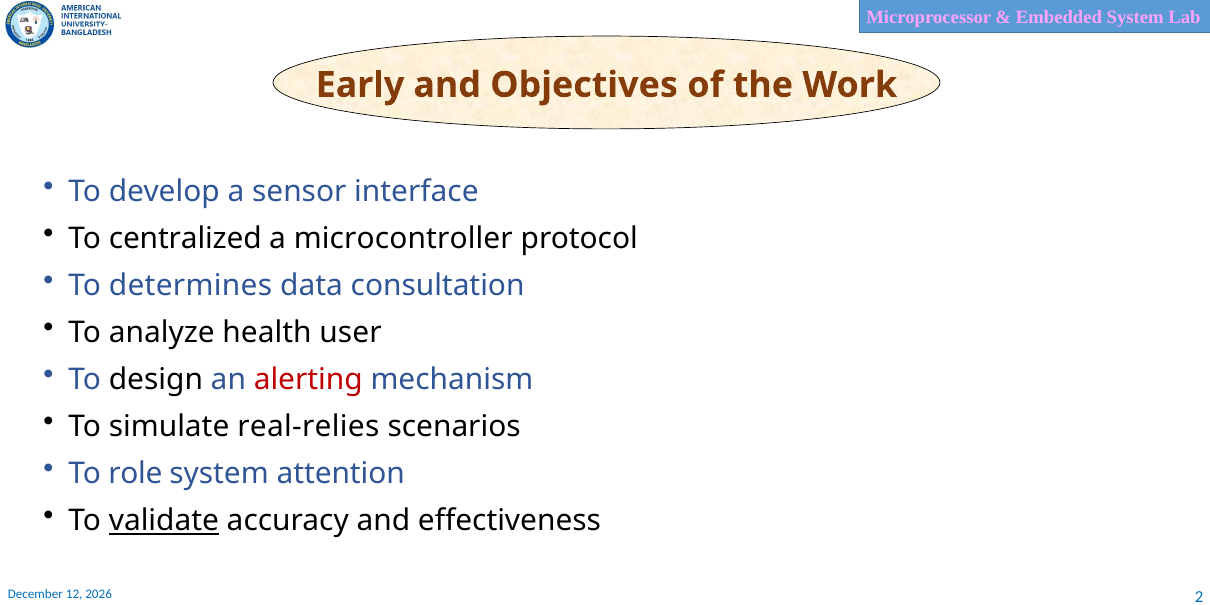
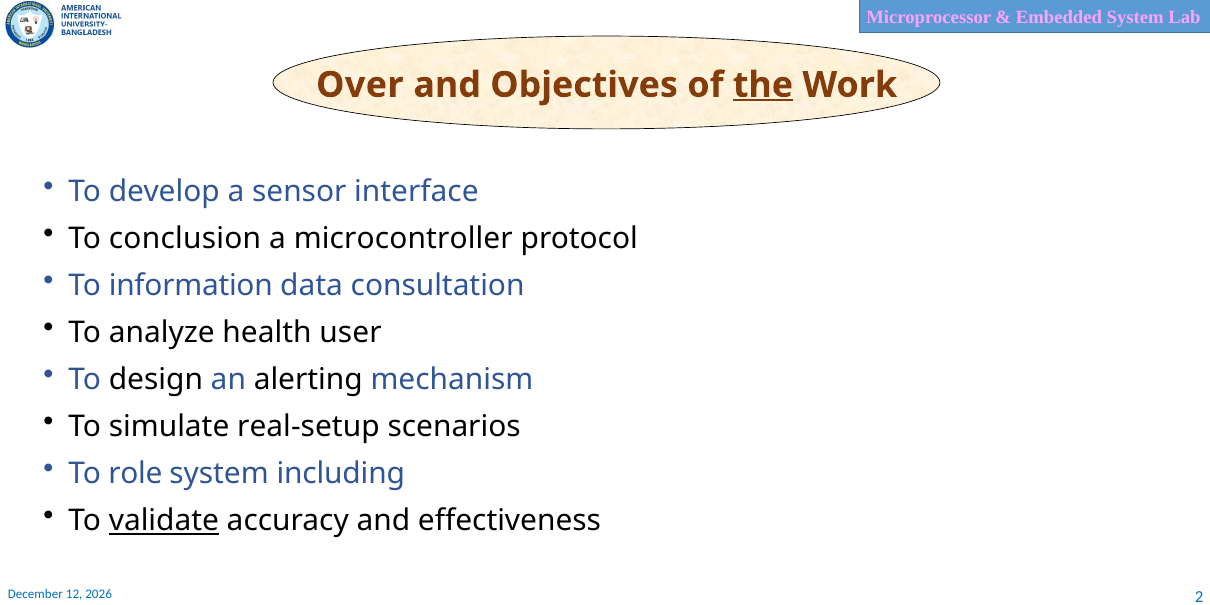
Early: Early -> Over (360, 85)
the underline: none -> present (763, 85)
centralized: centralized -> conclusion (185, 238)
determines: determines -> information (191, 285)
alerting colour: red -> black (308, 380)
real-relies: real-relies -> real-setup (308, 427)
attention: attention -> including (341, 474)
